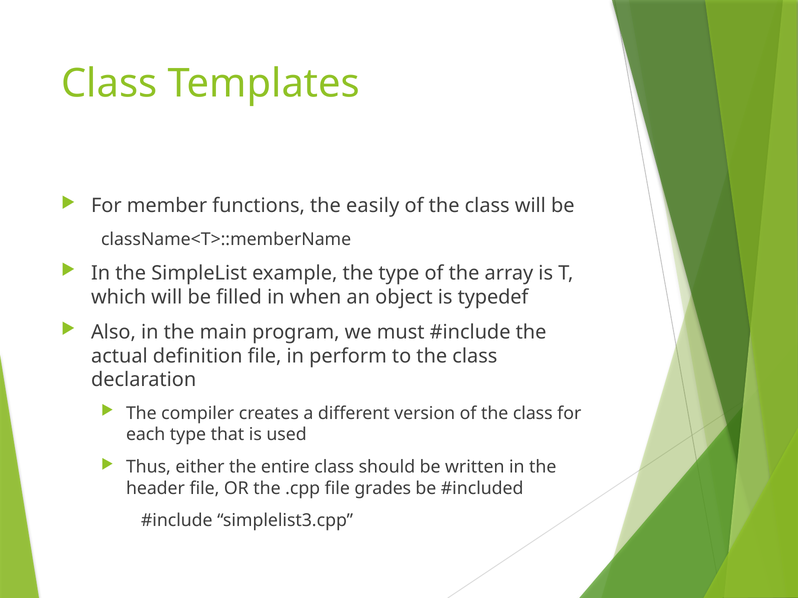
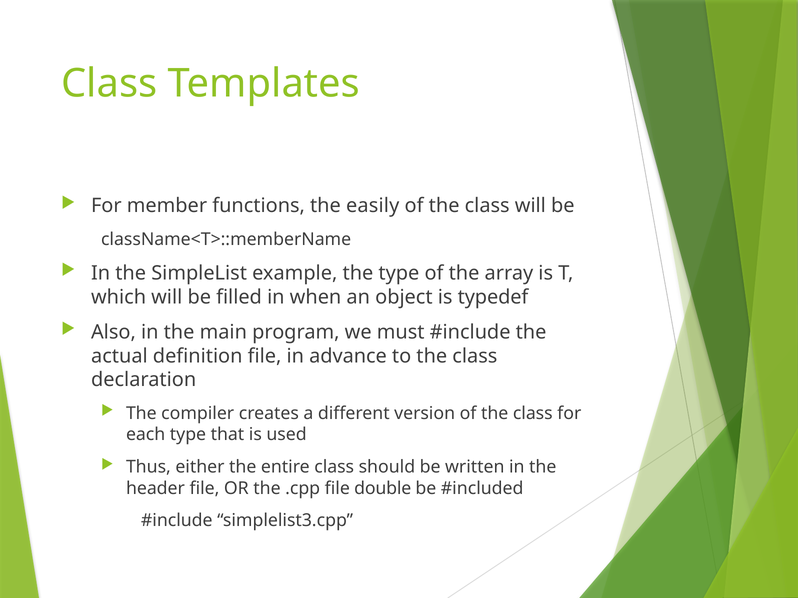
perform: perform -> advance (348, 356)
grades: grades -> double (383, 489)
